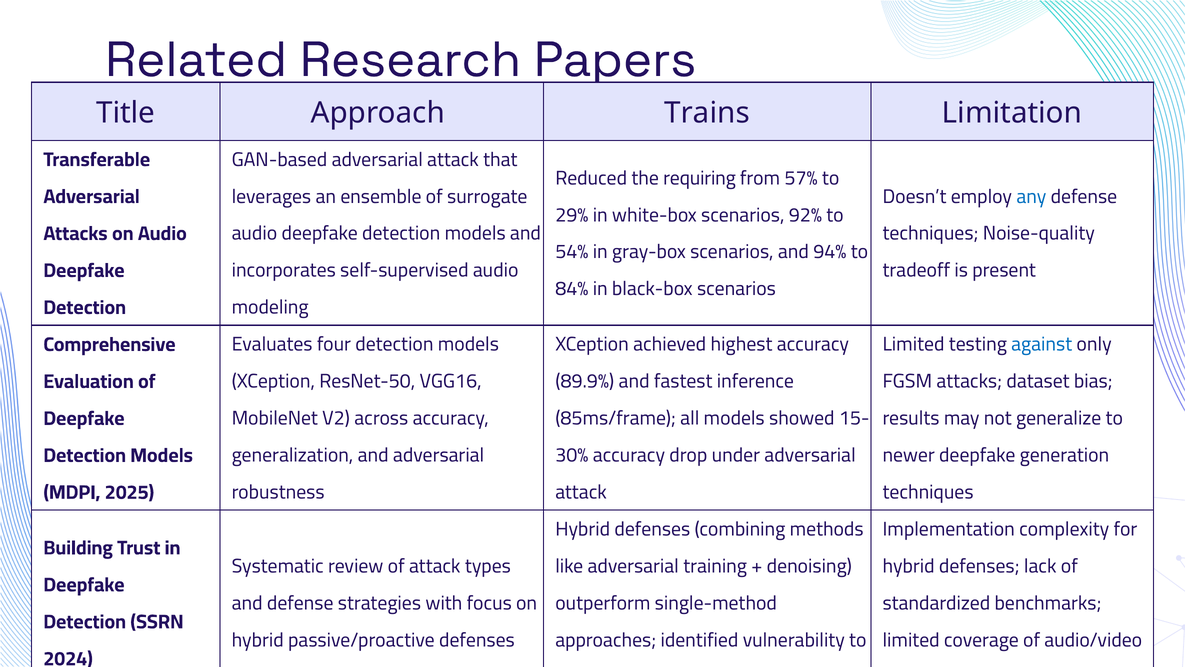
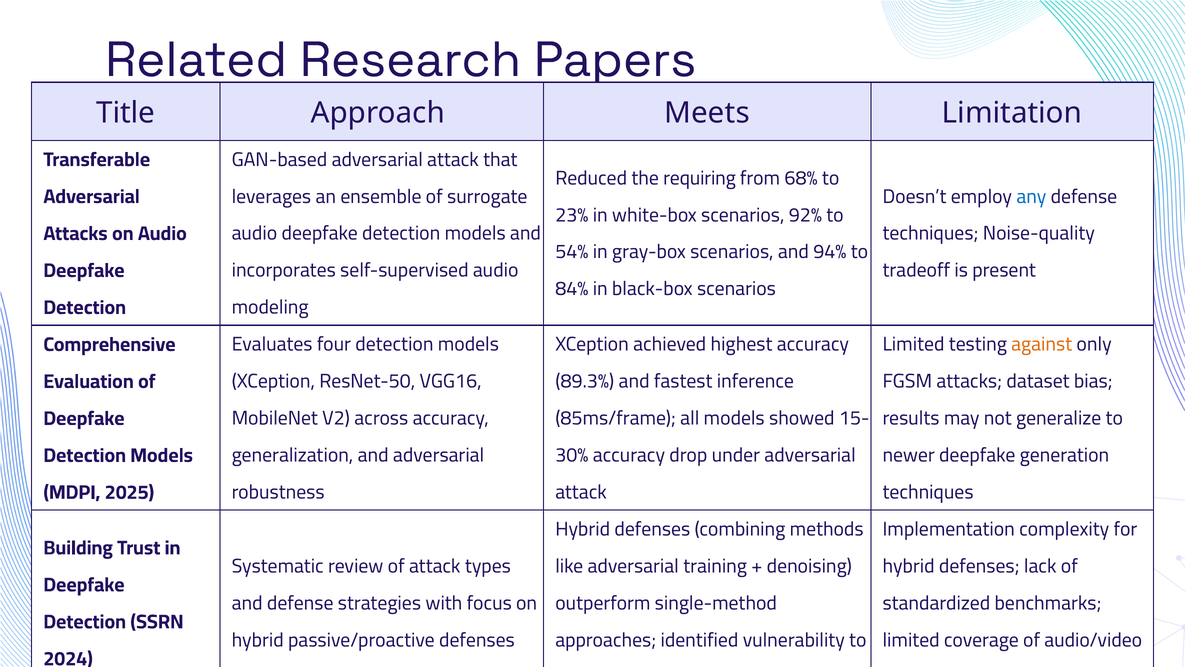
Trains: Trains -> Meets (707, 113)
57%: 57% -> 68% (801, 178)
29%: 29% -> 23% (572, 215)
against colour: blue -> orange (1042, 344)
89.9%: 89.9% -> 89.3% (585, 381)
